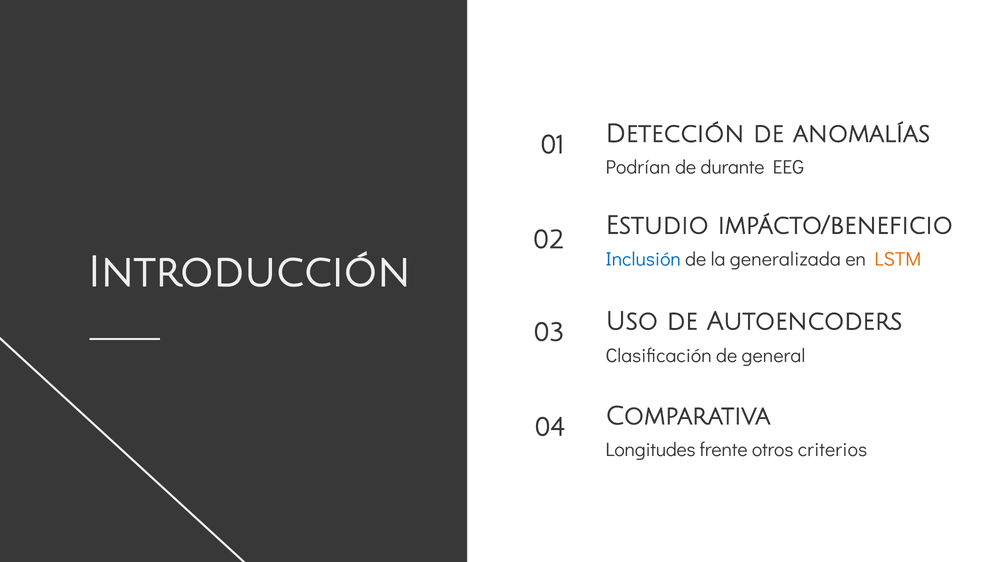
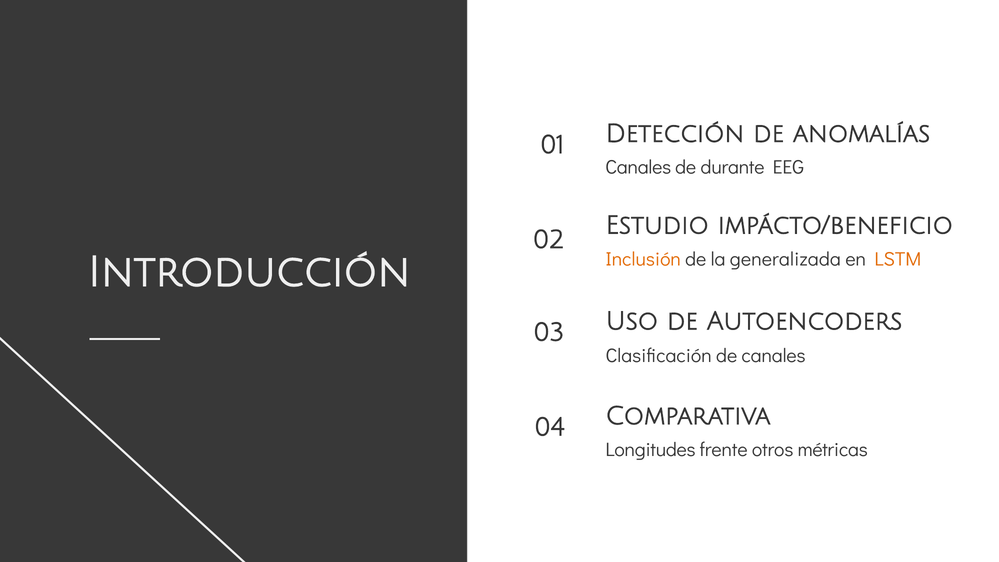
Podrían: Podrían -> Canales (638, 167)
Inclusión colour: blue -> orange (643, 259)
de general: general -> canales (774, 356)
criterios: criterios -> métricas (833, 450)
